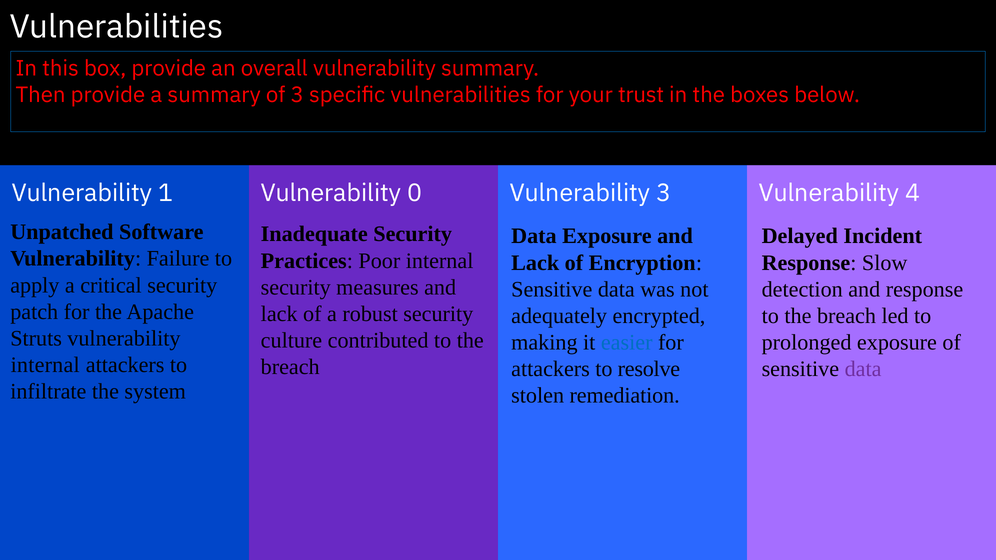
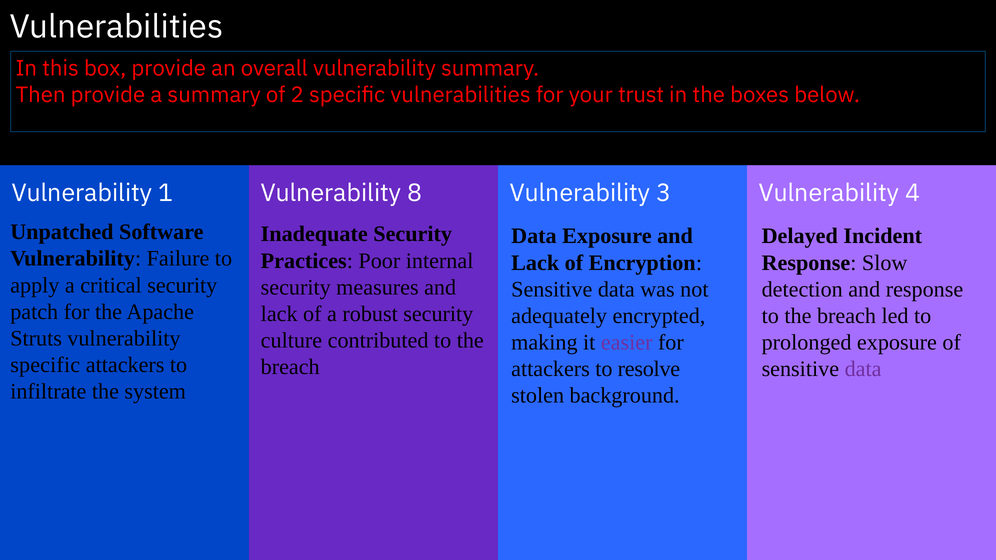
of 3: 3 -> 2 (297, 95)
0: 0 -> 8 (415, 193)
easier colour: blue -> purple (627, 343)
internal: internal -> specific (45, 365)
remediation: remediation -> background (625, 396)
